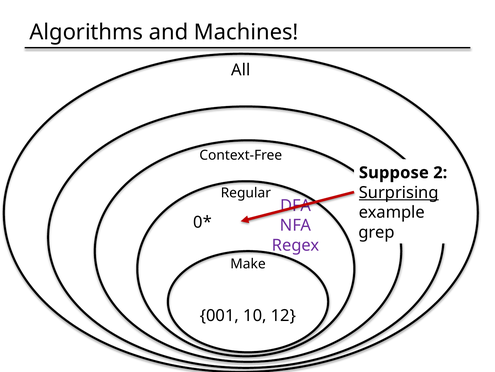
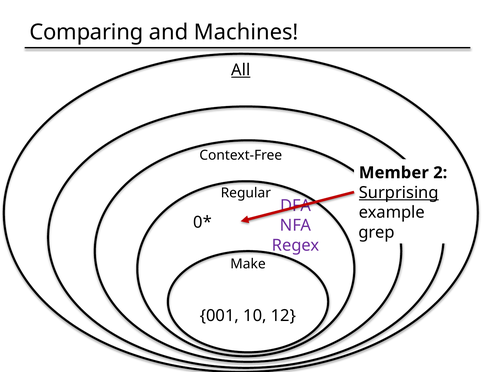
Algorithms: Algorithms -> Comparing (86, 32)
All underline: none -> present (241, 70)
Suppose: Suppose -> Member (394, 172)
